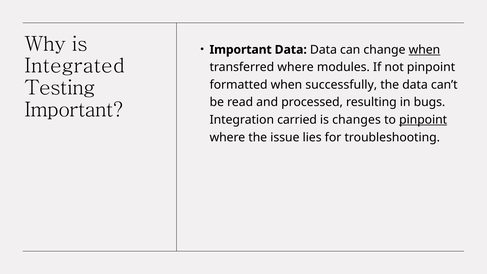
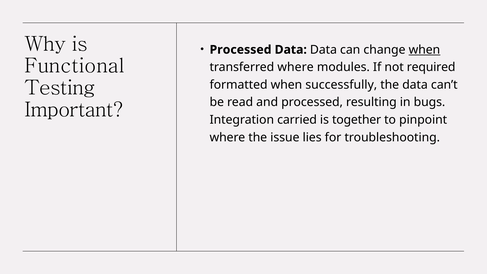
Important: Important -> Processed (241, 50)
Integrated: Integrated -> Functional (75, 66)
not pinpoint: pinpoint -> required (431, 67)
changes: changes -> together (357, 120)
pinpoint underline: present -> none (423, 120)
